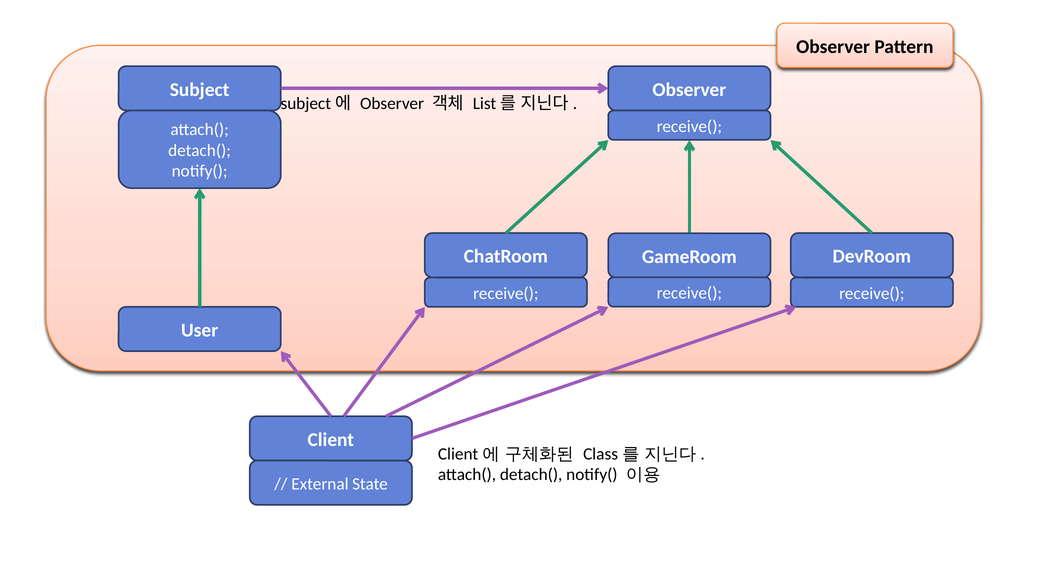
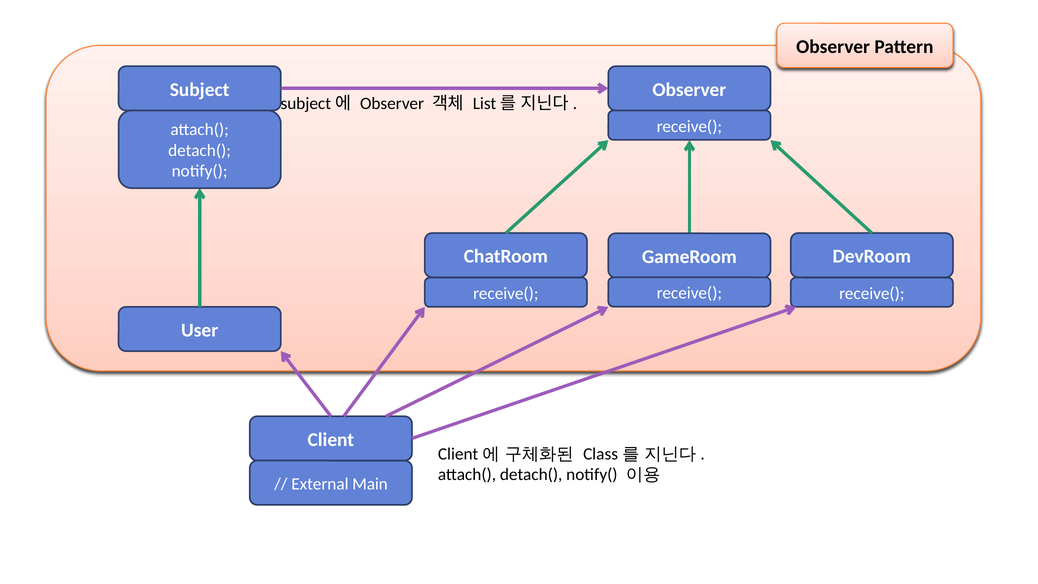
State: State -> Main (370, 484)
